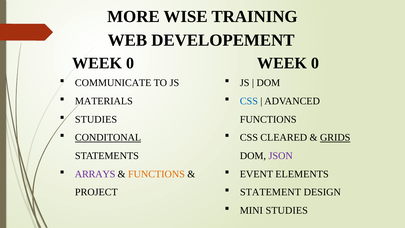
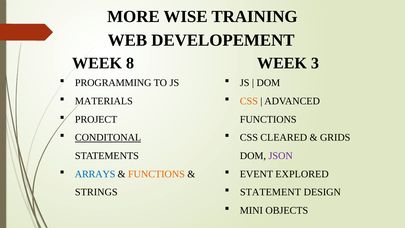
0: 0 -> 8 (130, 63)
0: 0 -> 3 (315, 63)
COMMUNICATE: COMMUNICATE -> PROGRAMMING (113, 83)
CSS colour: blue -> orange (249, 101)
STUDIES: STUDIES -> PROJECT (96, 119)
GRIDS underline: present -> none (335, 137)
ARRAYS colour: purple -> blue (95, 174)
ELEMENTS: ELEMENTS -> EXPLORED (302, 174)
PROJECT: PROJECT -> STRINGS (96, 192)
MINI STUDIES: STUDIES -> OBJECTS (287, 210)
